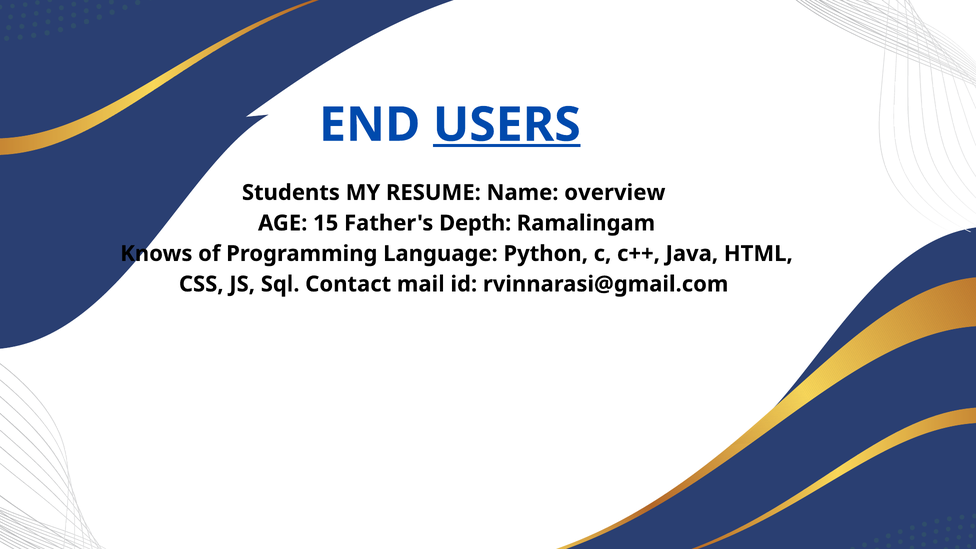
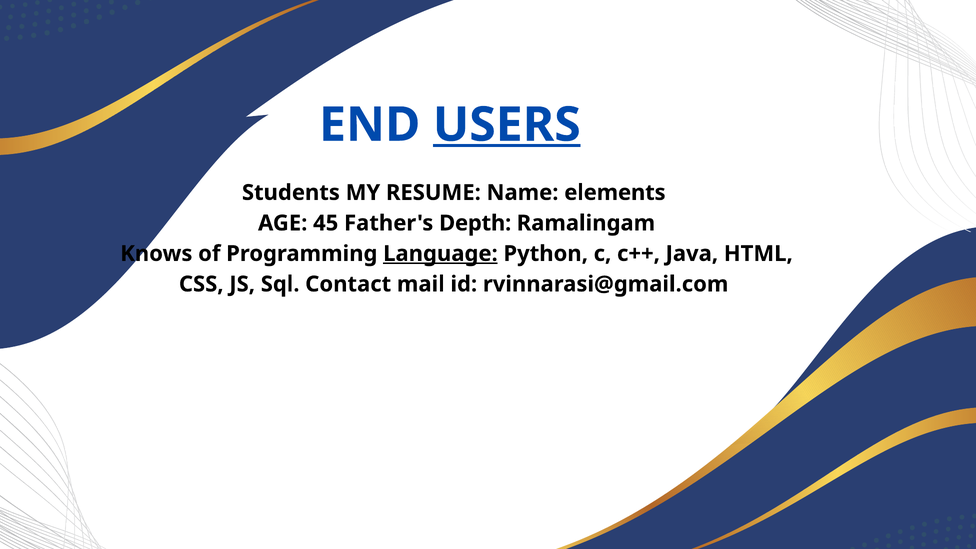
overview: overview -> elements (615, 193)
15: 15 -> 45 (326, 223)
Language underline: none -> present (440, 254)
